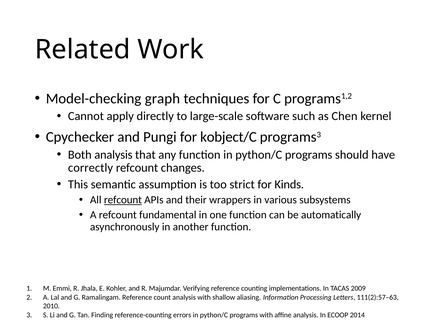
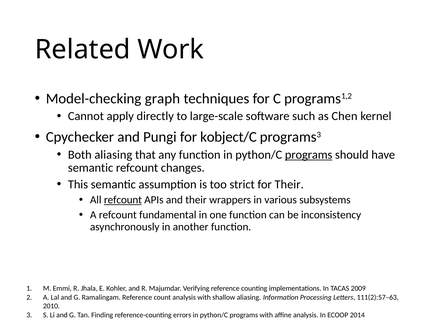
Both analysis: analysis -> aliasing (113, 154)
programs underline: none -> present (309, 154)
correctly: correctly -> semantic (91, 168)
for Kinds: Kinds -> Their (289, 184)
automatically: automatically -> inconsistency (331, 215)
